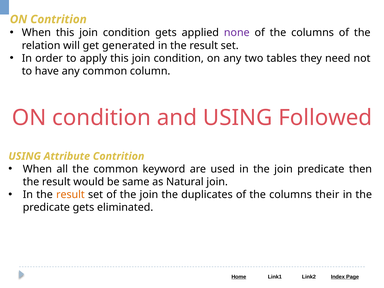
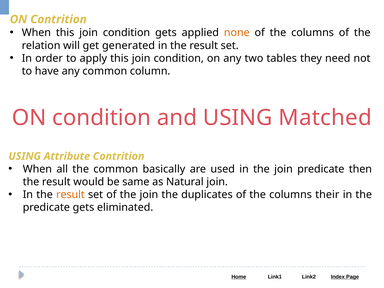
none colour: purple -> orange (237, 33)
Followed: Followed -> Matched (325, 118)
keyword: keyword -> basically (164, 169)
